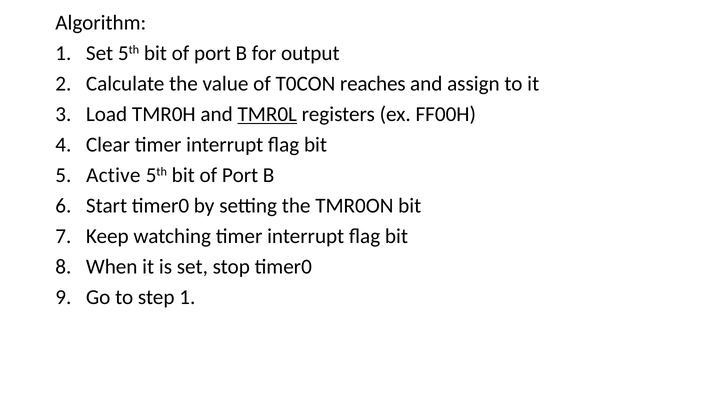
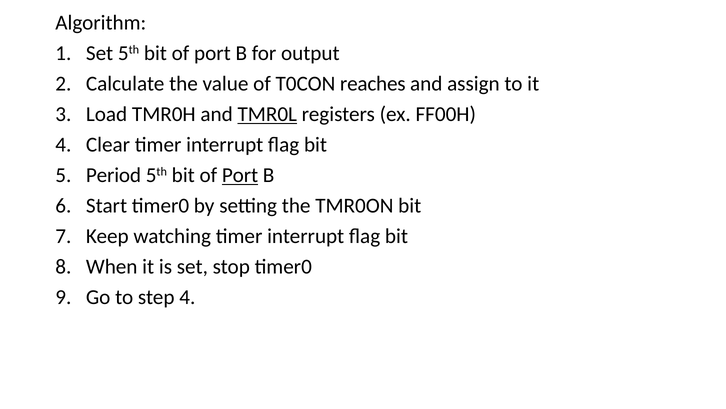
Active: Active -> Period (114, 175)
Port underline: none -> present (240, 175)
step 1: 1 -> 4 (187, 297)
